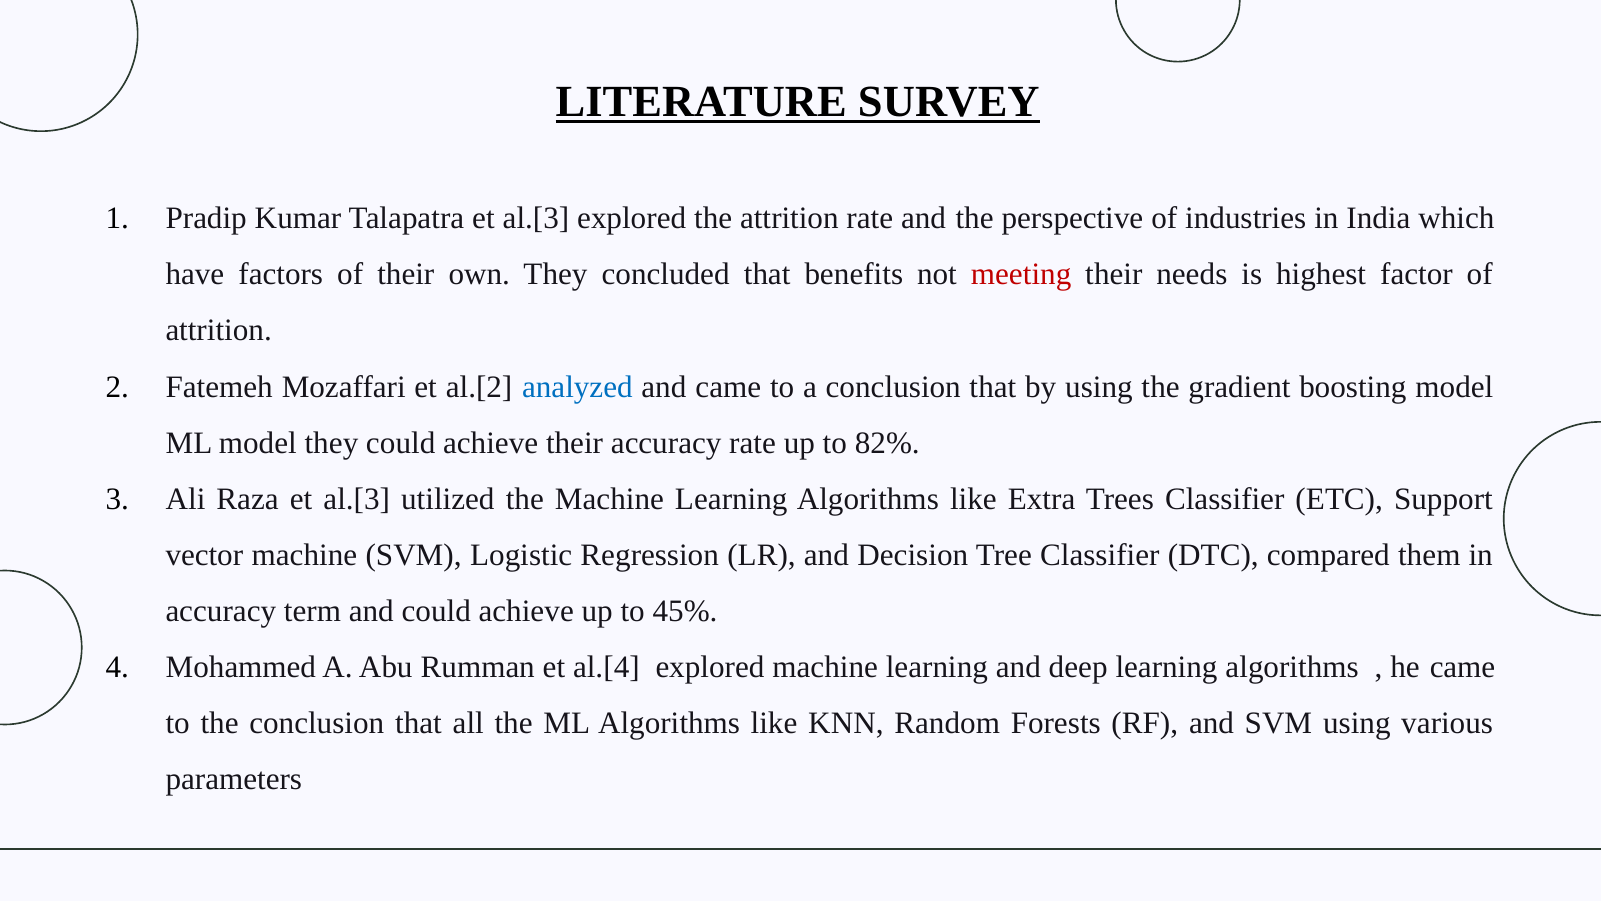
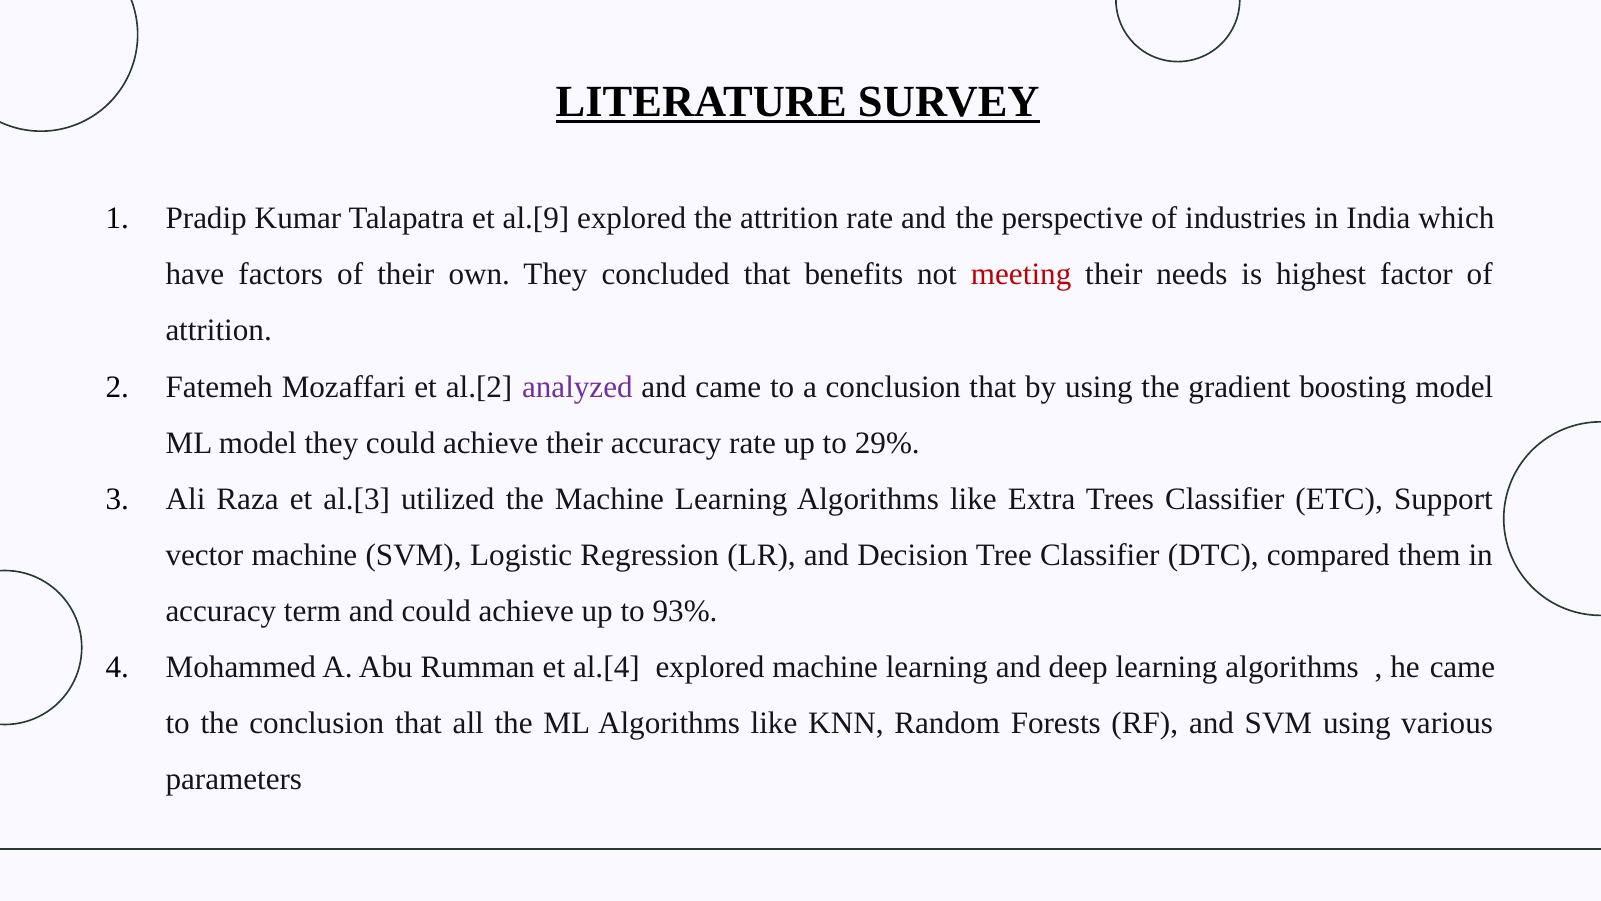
Talapatra et al.[3: al.[3 -> al.[9 (536, 218)
analyzed colour: blue -> purple (577, 387)
82%: 82% -> 29% (887, 443)
45%: 45% -> 93% (685, 611)
